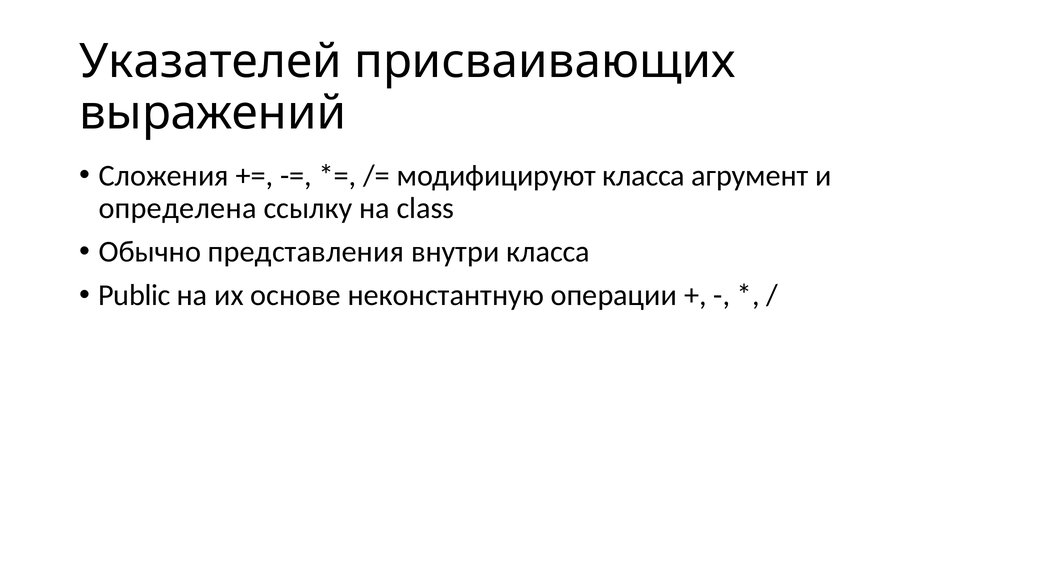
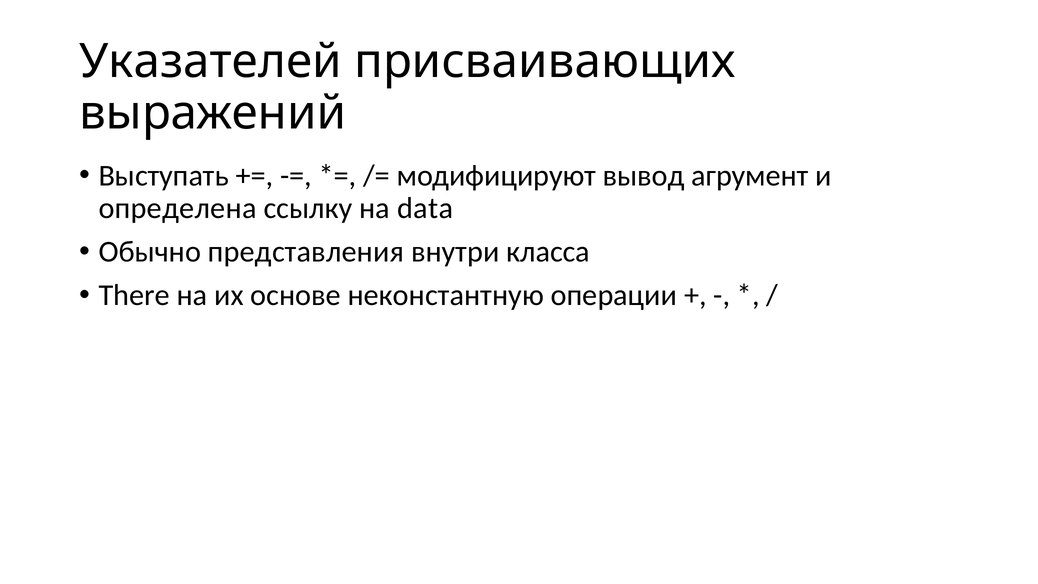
Сложения: Сложения -> Выступать (164, 175)
модифицируют класса: класса -> вывод (644, 175)
class: class -> data (425, 208)
Public: Public -> There (134, 295)
